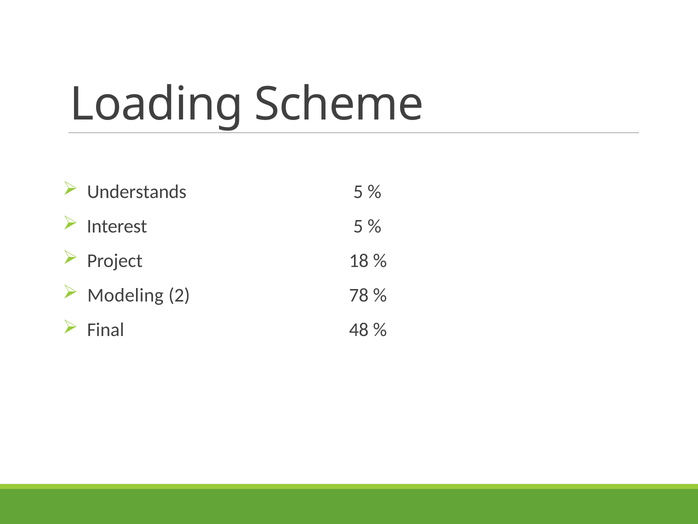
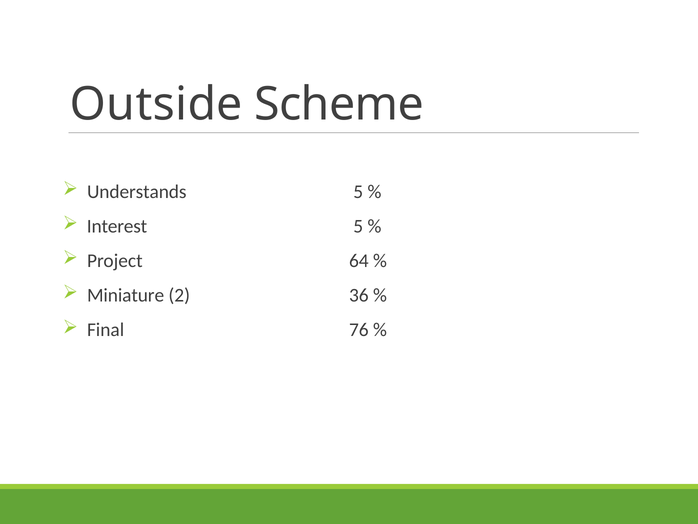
Loading: Loading -> Outside (156, 104)
18: 18 -> 64 (359, 261)
Modeling: Modeling -> Miniature (126, 295)
78: 78 -> 36 (359, 295)
48: 48 -> 76 (359, 330)
